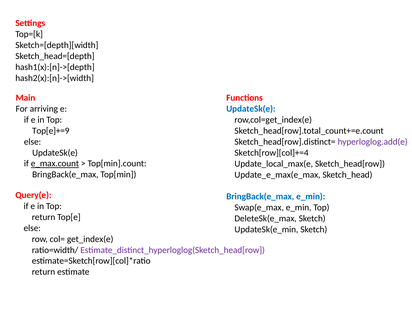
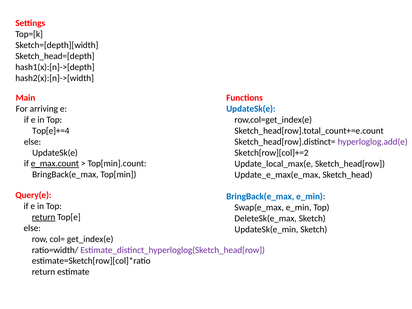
Top[e]+=9: Top[e]+=9 -> Top[e]+=4 (51, 131)
Sketch[row][col]+=4: Sketch[row][col]+=4 -> Sketch[row][col]+=2 (272, 153)
return underline: none -> present (44, 217)
